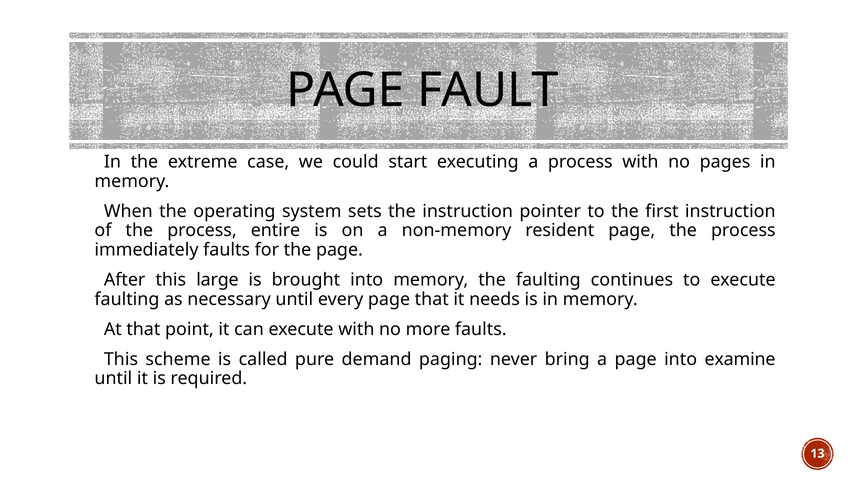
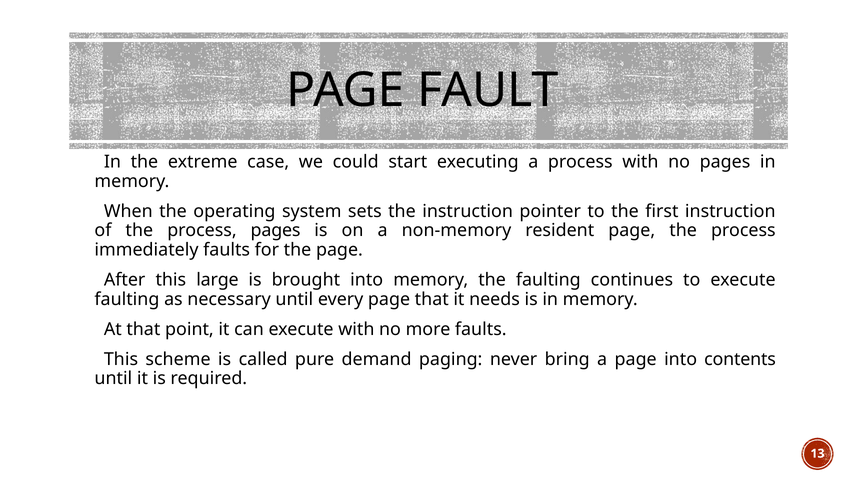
process entire: entire -> pages (276, 231)
examine: examine -> contents (740, 359)
